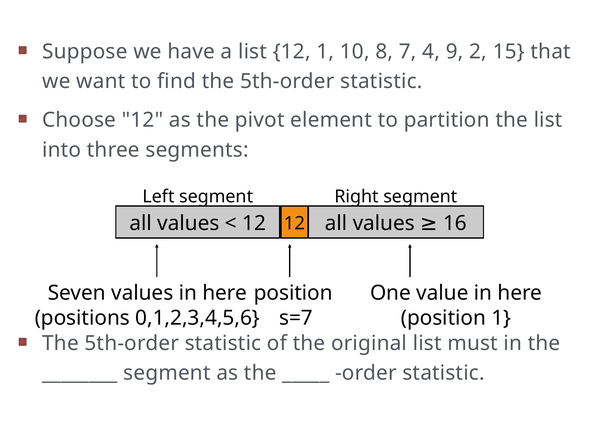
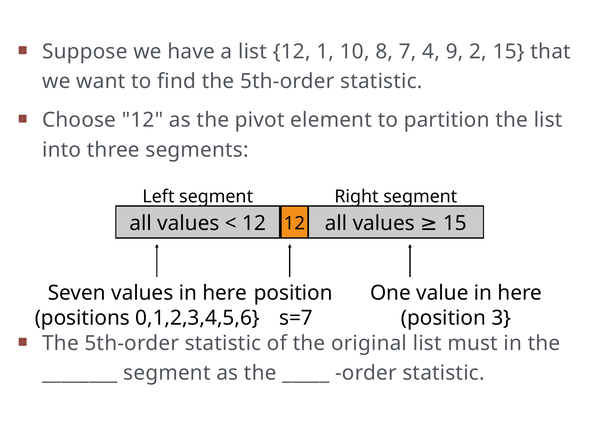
values 16: 16 -> 15 (455, 223)
position 1: 1 -> 3 (501, 318)
